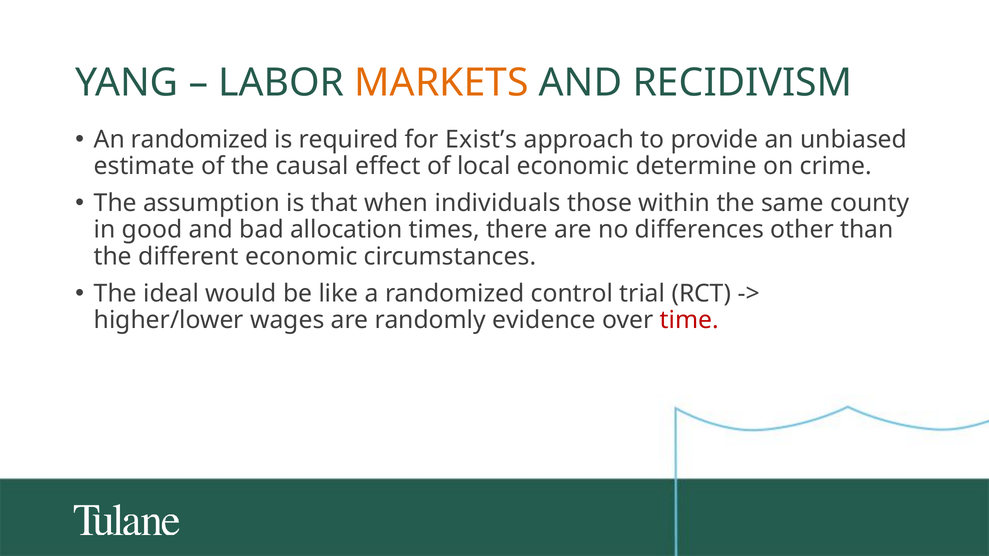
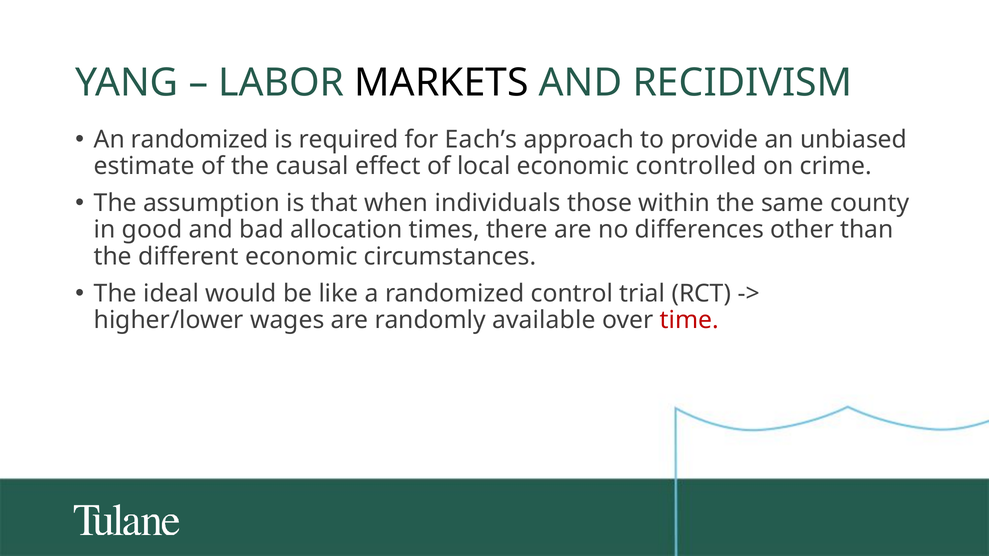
MARKETS colour: orange -> black (442, 83)
Exist’s: Exist’s -> Each’s (481, 140)
determine: determine -> controlled (696, 166)
evidence: evidence -> available (544, 320)
